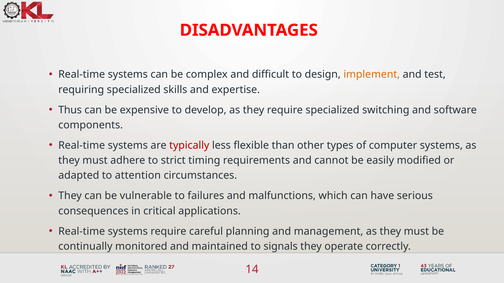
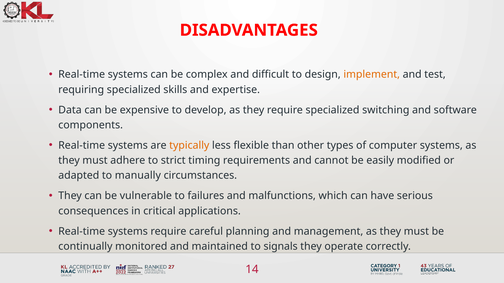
Thus: Thus -> Data (70, 110)
typically colour: red -> orange (189, 146)
attention: attention -> manually (138, 176)
